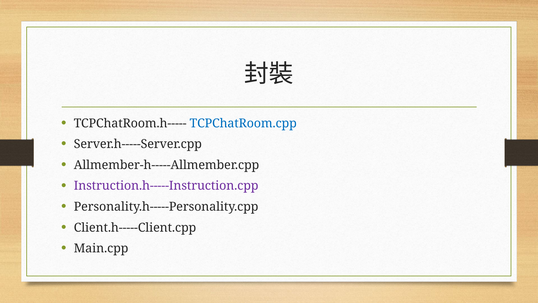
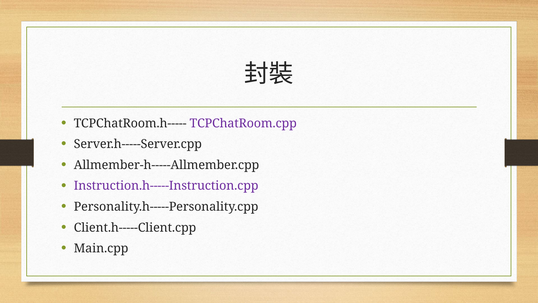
TCPChatRoom.cpp colour: blue -> purple (243, 123)
